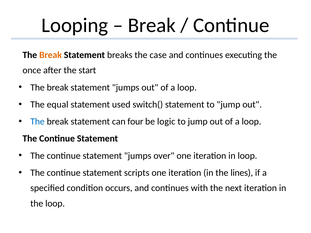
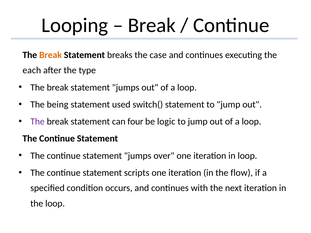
once: once -> each (32, 70)
start: start -> type (87, 70)
equal: equal -> being (58, 105)
The colour: blue -> purple (37, 122)
lines: lines -> flow (242, 173)
